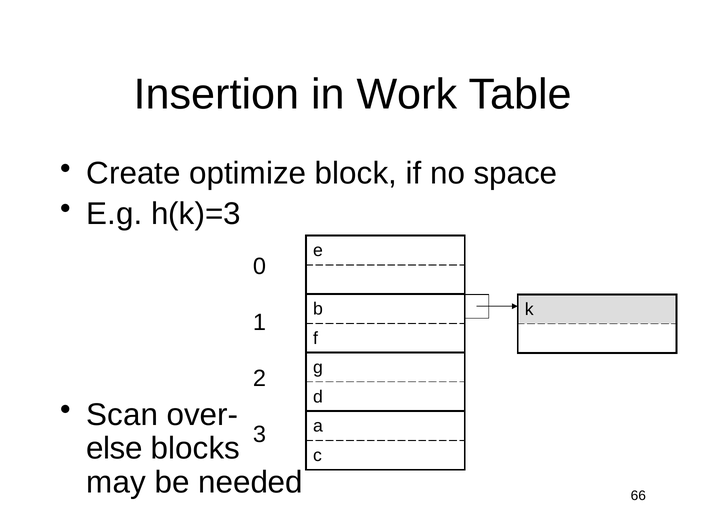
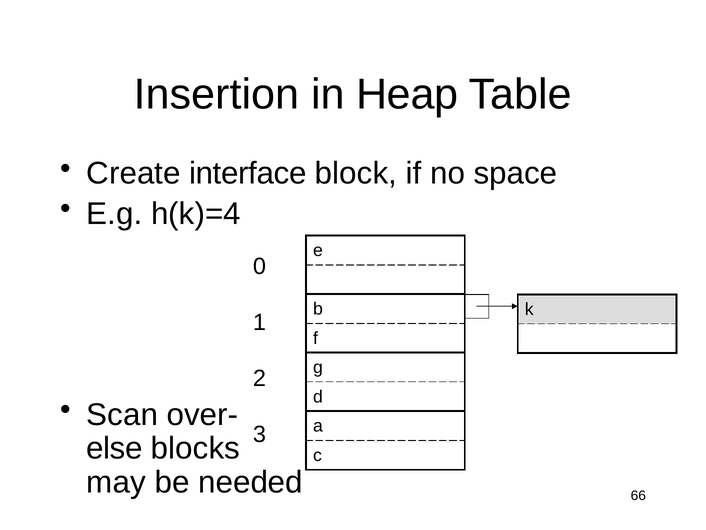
Work: Work -> Heap (407, 94)
optimize: optimize -> interface (248, 173)
h(k)=3: h(k)=3 -> h(k)=4 (196, 213)
